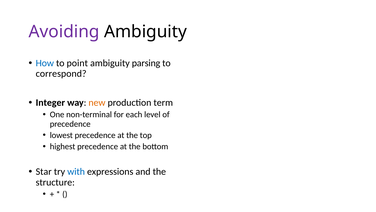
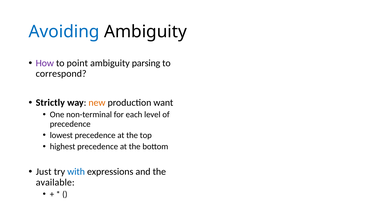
Avoiding colour: purple -> blue (64, 32)
How colour: blue -> purple (45, 63)
Integer: Integer -> Strictly (50, 102)
term: term -> want (163, 102)
Star: Star -> Just (44, 171)
structure: structure -> available (55, 182)
